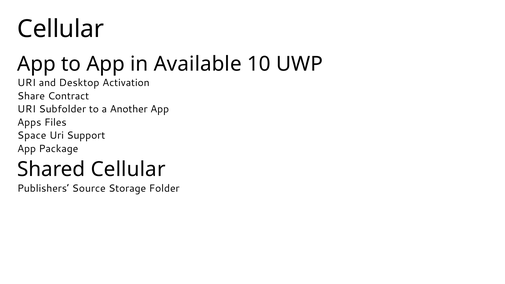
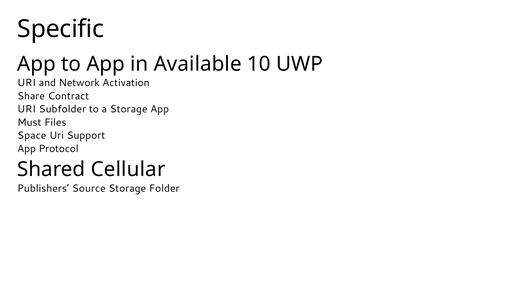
Cellular: Cellular -> Specific (61, 29)
Desktop: Desktop -> Network (79, 83)
a Another: Another -> Storage (129, 109)
Apps: Apps -> Must (29, 122)
Package: Package -> Protocol (59, 149)
